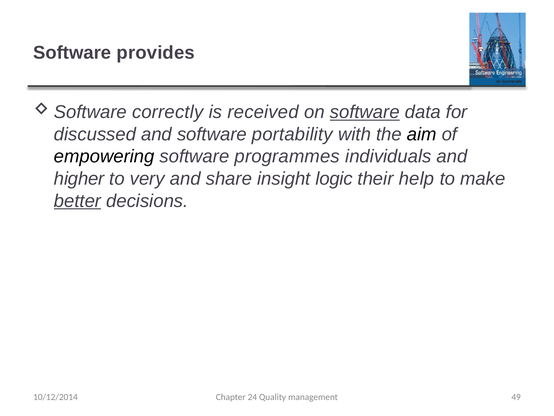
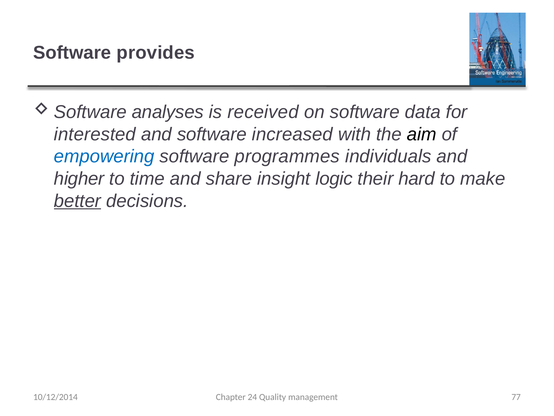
correctly: correctly -> analyses (168, 112)
software underline: present -> none (365, 112)
discussed: discussed -> interested (95, 134)
portability: portability -> increased (292, 134)
empowering colour: black -> blue (104, 156)
very: very -> time (147, 179)
help: help -> hard (417, 179)
49: 49 -> 77 (516, 397)
